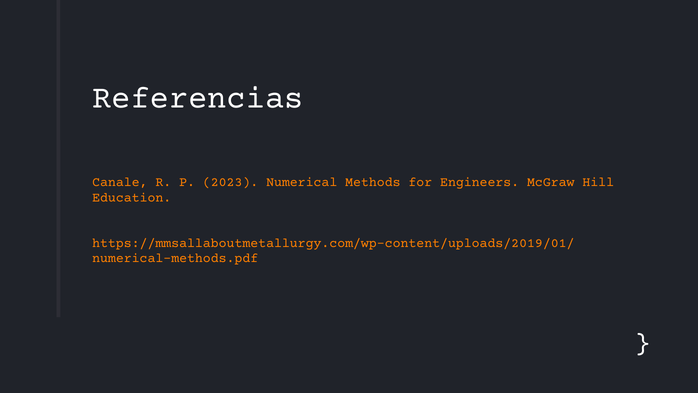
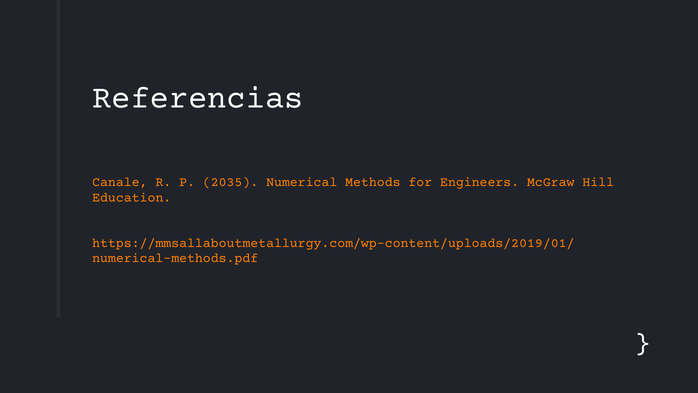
2023: 2023 -> 2035 (231, 182)
